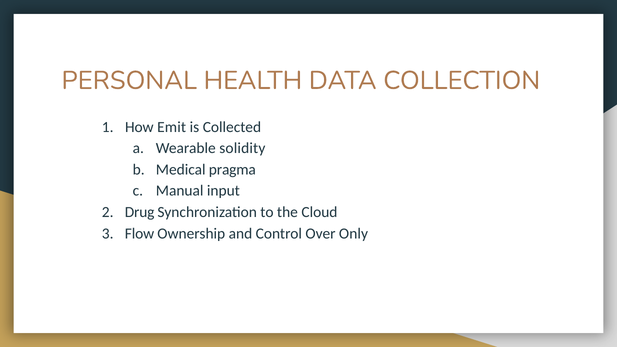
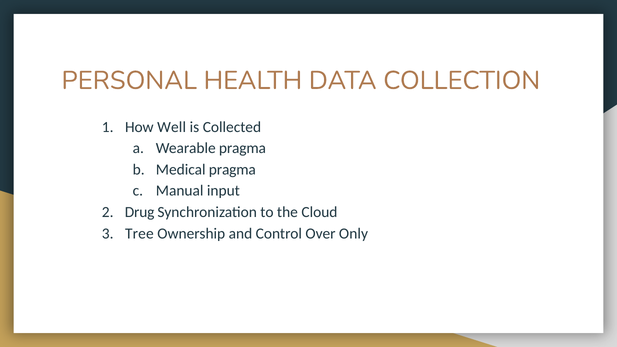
Emit: Emit -> Well (172, 127)
Wearable solidity: solidity -> pragma (242, 148)
Flow: Flow -> Tree (139, 233)
